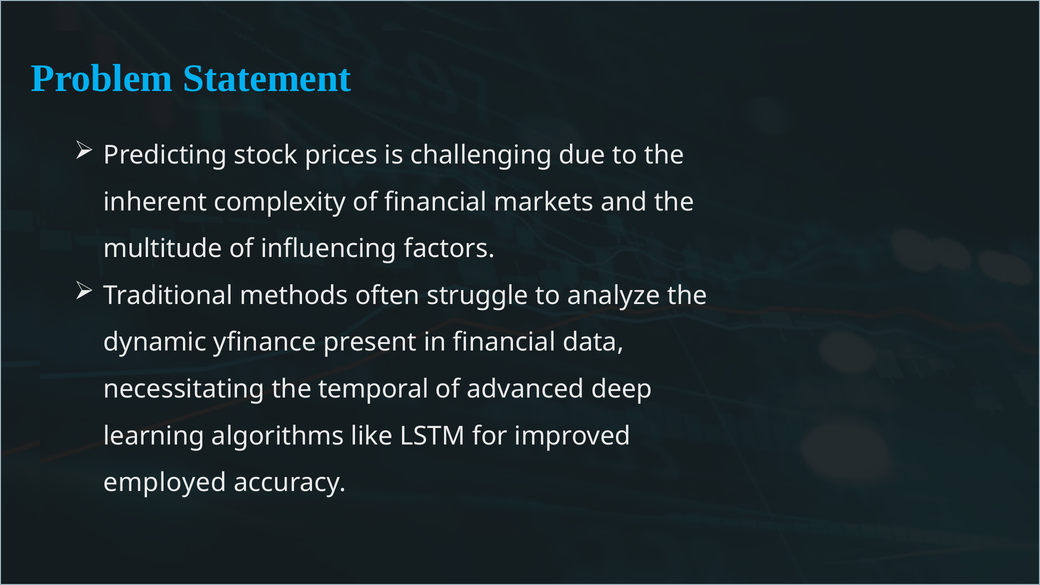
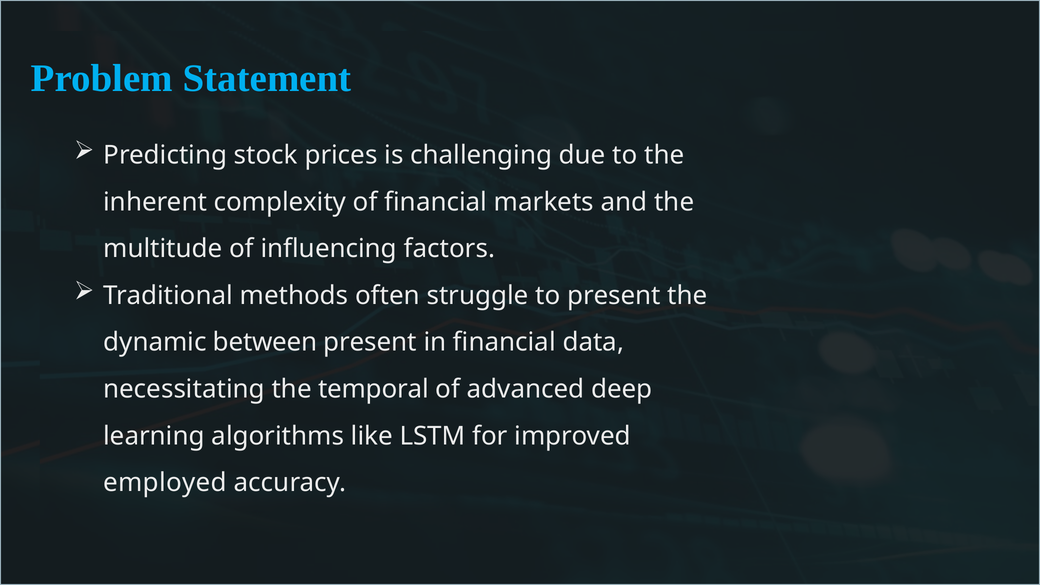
to analyze: analyze -> present (614, 296)
yfinance: yfinance -> between (265, 342)
